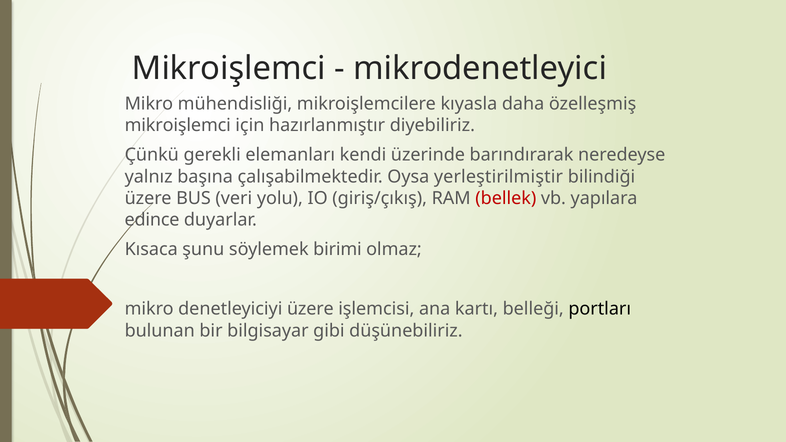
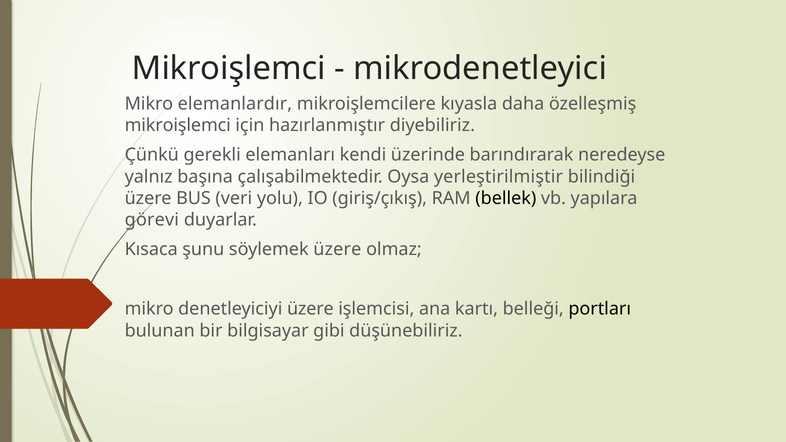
mühendisliği: mühendisliği -> elemanlardır (235, 104)
bellek colour: red -> black (506, 198)
edince: edince -> görevi (152, 220)
söylemek birimi: birimi -> üzere (337, 250)
